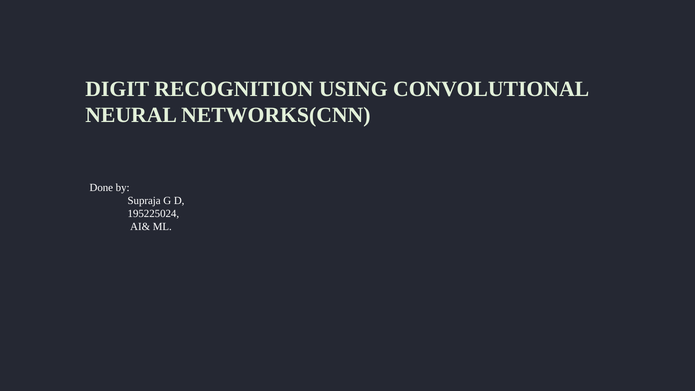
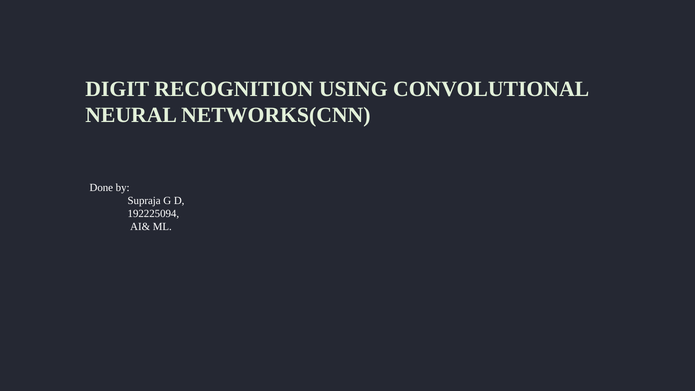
195225024: 195225024 -> 192225094 (153, 213)
